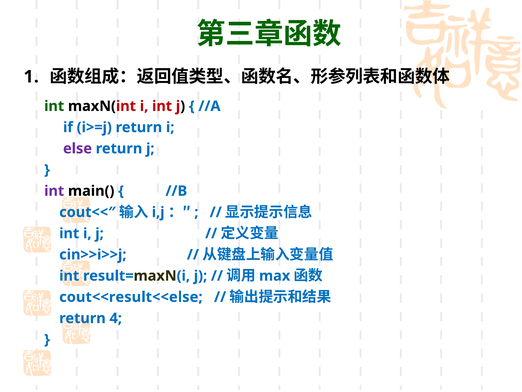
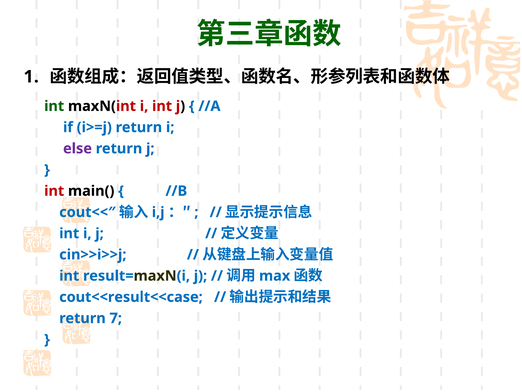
int colour: purple -> red (54, 191)
cout<<result<<else: cout<<result<<else -> cout<<result<<case (131, 297)
4: 4 -> 7 (116, 318)
